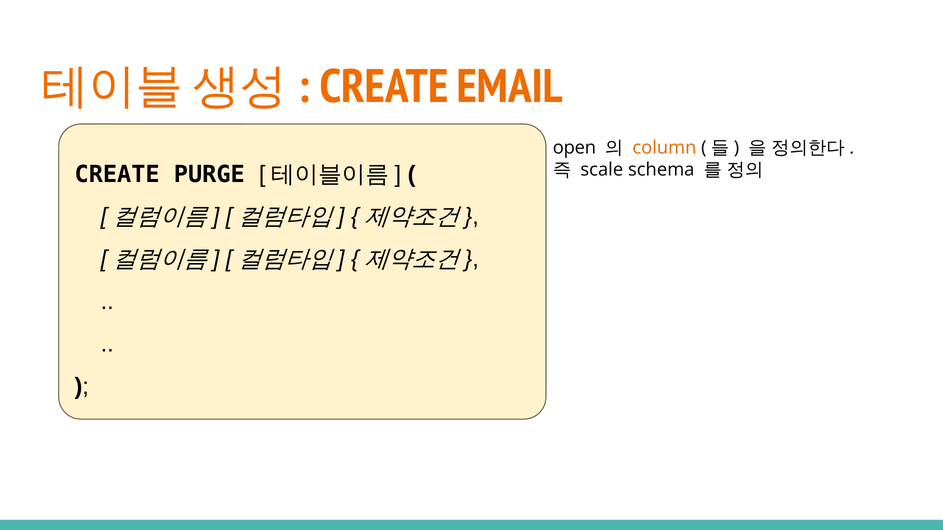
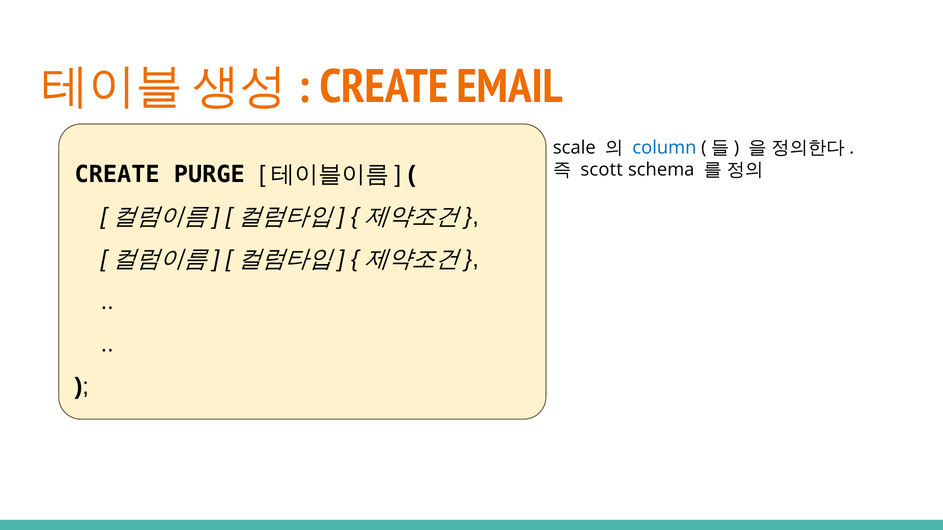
open: open -> scale (574, 148)
column colour: orange -> blue (664, 148)
scale: scale -> scott (602, 170)
